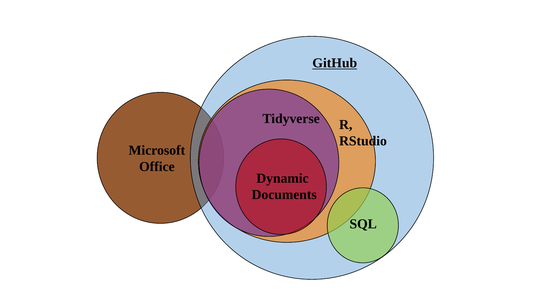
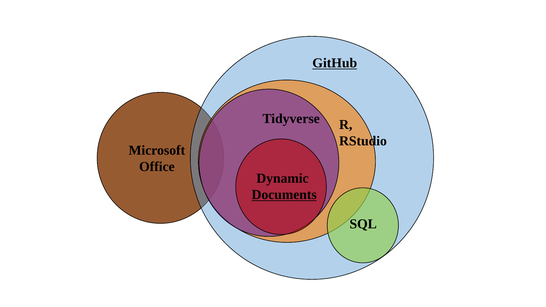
Documents underline: none -> present (284, 195)
